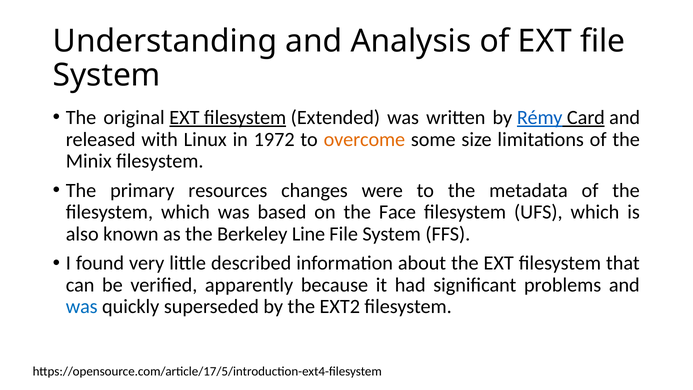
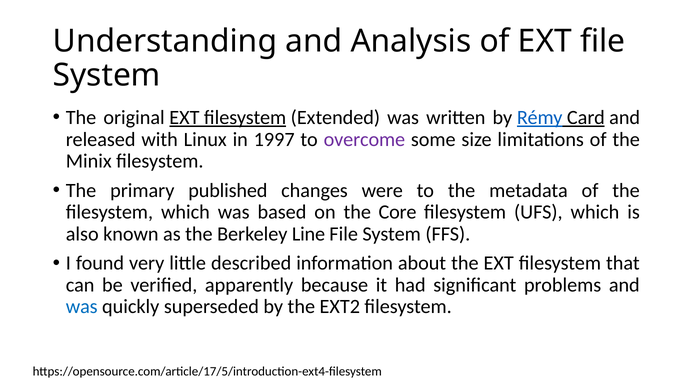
1972: 1972 -> 1997 (274, 139)
overcome colour: orange -> purple (364, 139)
resources: resources -> published (228, 190)
Face: Face -> Core (398, 212)
